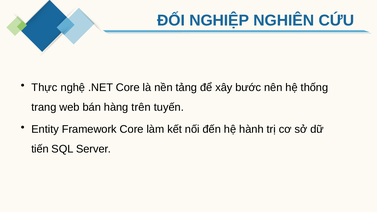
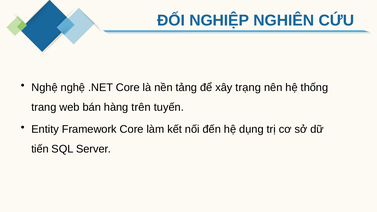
Thực: Thực -> Nghệ (45, 87)
bước: bước -> trạng (248, 87)
hành: hành -> dụng (251, 129)
